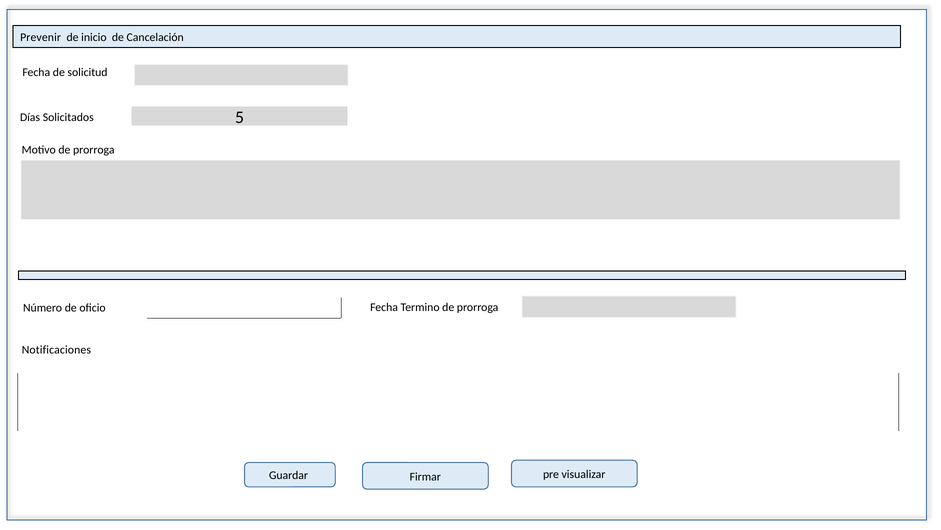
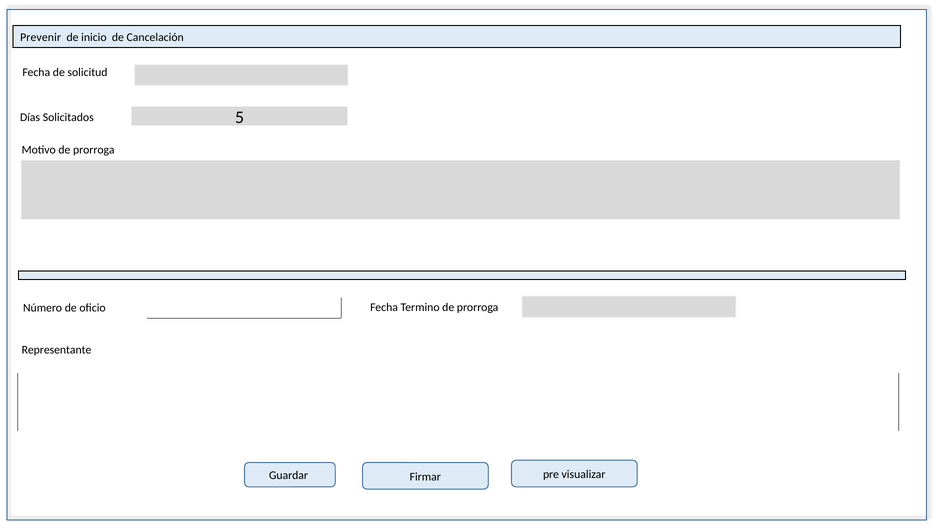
Notificaciones: Notificaciones -> Representante (56, 350)
